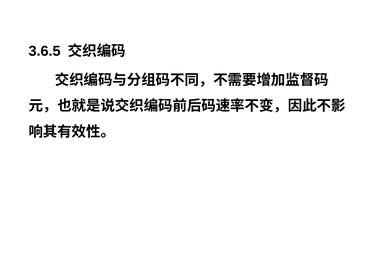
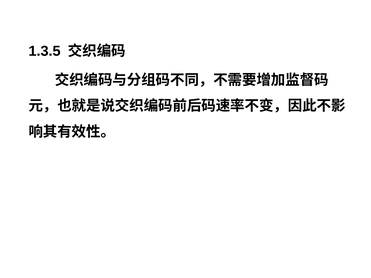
3.6.5: 3.6.5 -> 1.3.5 (45, 51)
